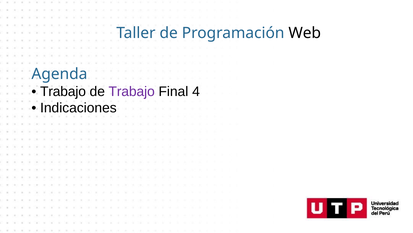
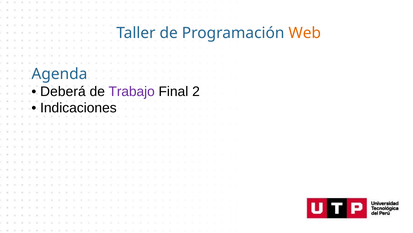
Web colour: black -> orange (305, 33)
Trabajo: Trabajo -> Deberá (63, 91)
4: 4 -> 2 (196, 91)
